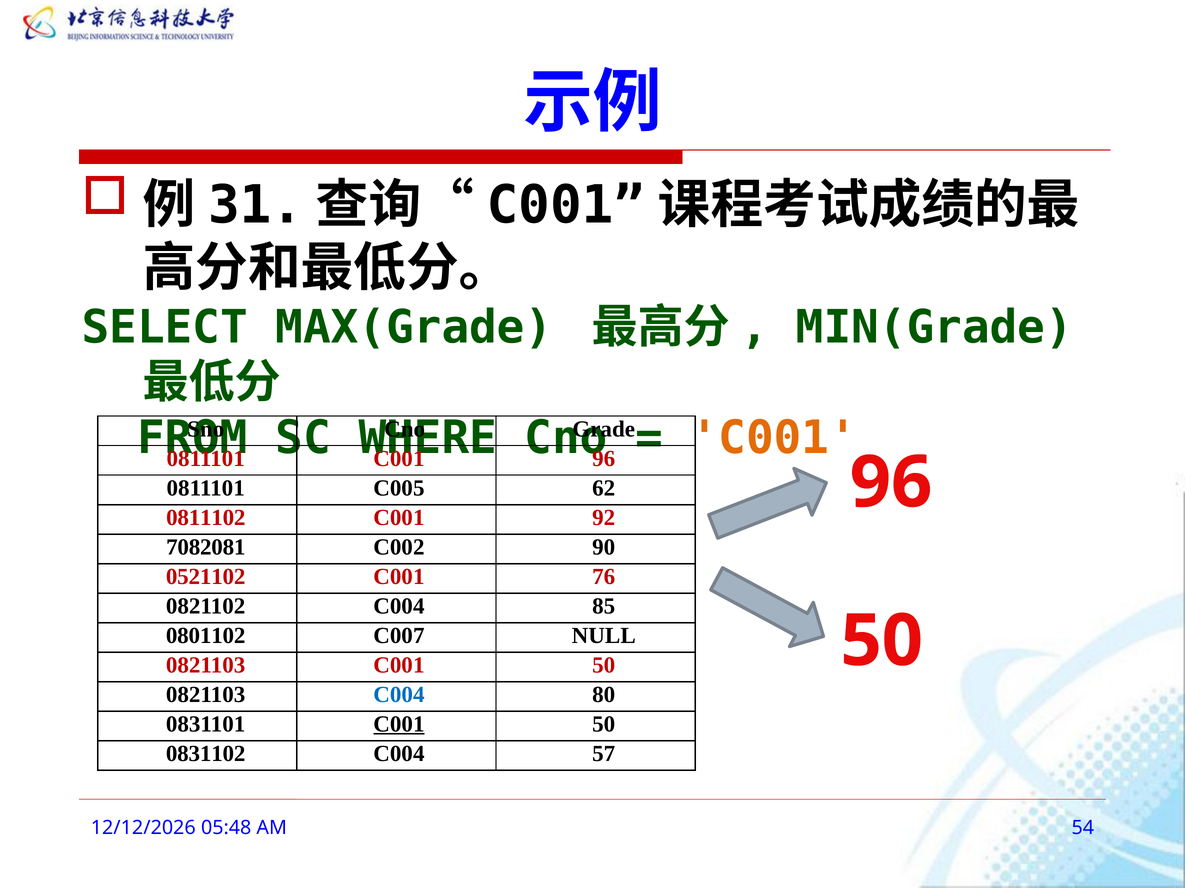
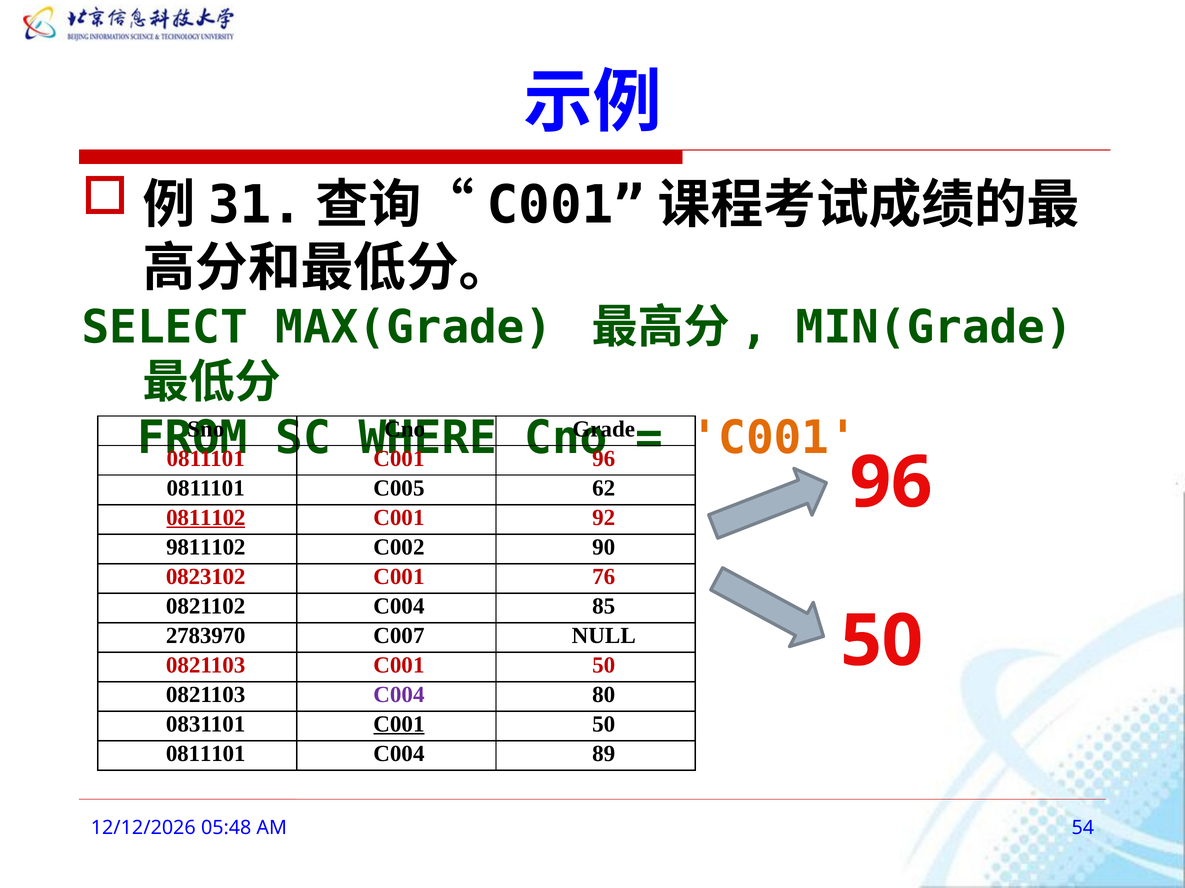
0811102 underline: none -> present (206, 518)
7082081: 7082081 -> 9811102 (206, 547)
0521102: 0521102 -> 0823102 (206, 577)
0801102: 0801102 -> 2783970 (206, 636)
C004 colour: blue -> purple (399, 695)
0831102: 0831102 -> 0811101 (206, 754)
57: 57 -> 89 (604, 754)
